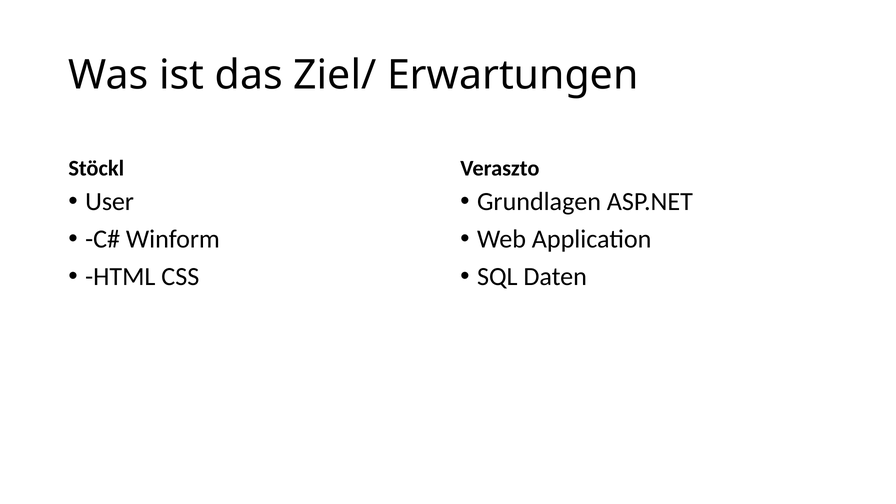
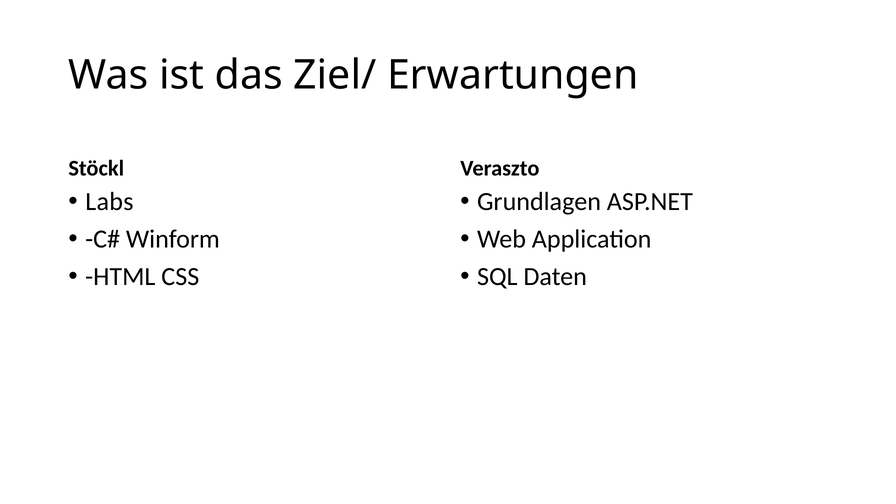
User: User -> Labs (109, 201)
